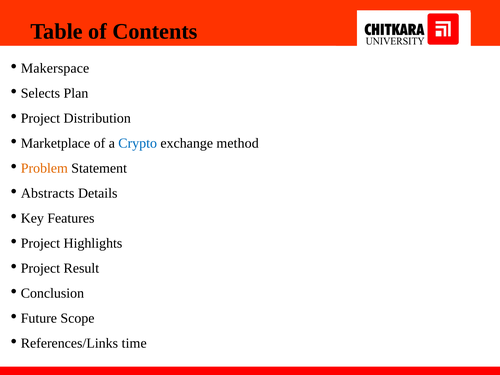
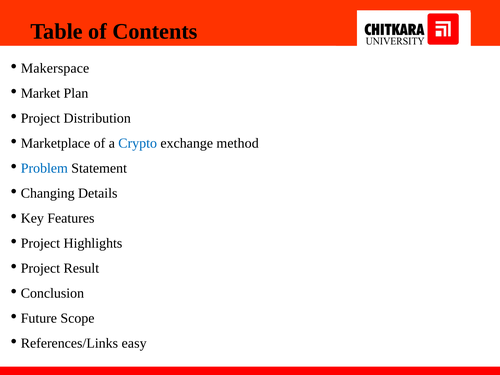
Selects: Selects -> Market (40, 93)
Problem colour: orange -> blue (44, 168)
Abstracts: Abstracts -> Changing (48, 193)
time: time -> easy (134, 343)
